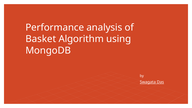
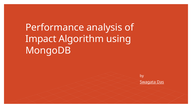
Basket: Basket -> Impact (41, 39)
